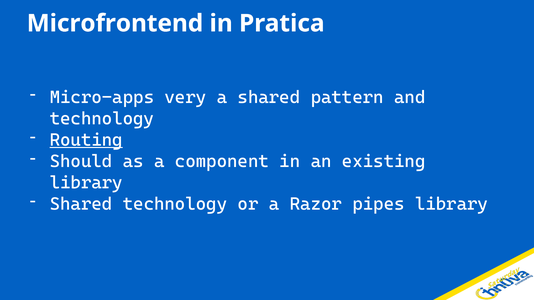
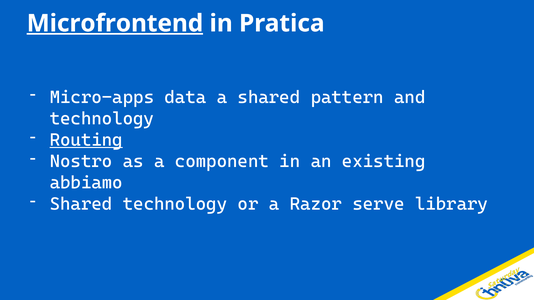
Microfrontend underline: none -> present (115, 23)
very: very -> data (185, 97)
Should: Should -> Nostro (81, 161)
library: library -> abbiamo (86, 183)
pipes: pipes -> serve (378, 204)
